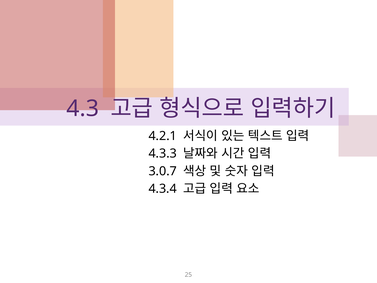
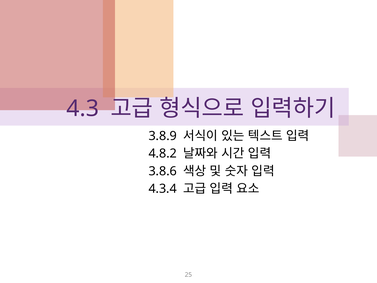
4.2.1: 4.2.1 -> 3.8.9 (163, 136)
4.3.3: 4.3.3 -> 4.8.2 (163, 153)
3.0.7: 3.0.7 -> 3.8.6 (163, 171)
